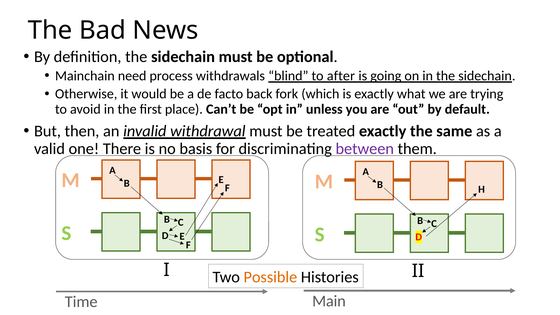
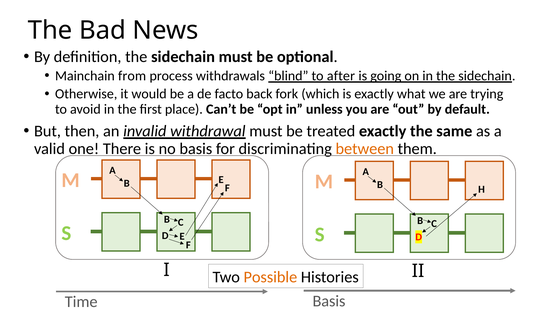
need: need -> from (132, 76)
between colour: purple -> orange (365, 149)
Time Main: Main -> Basis (329, 301)
